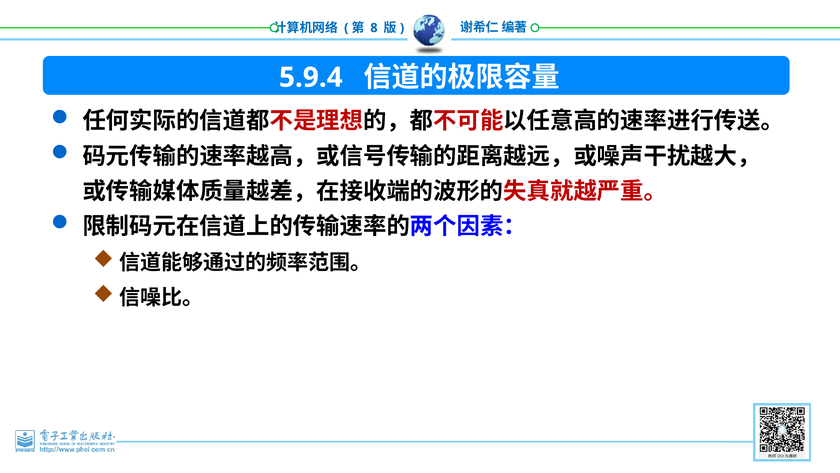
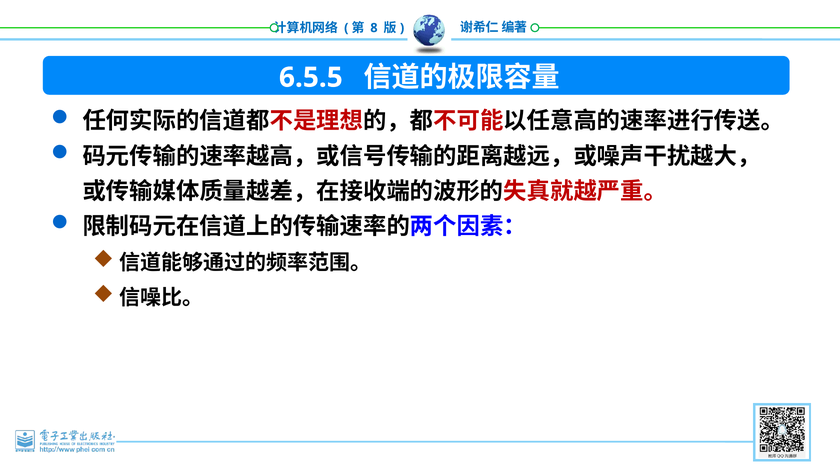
5.9.4: 5.9.4 -> 6.5.5 (311, 77)
